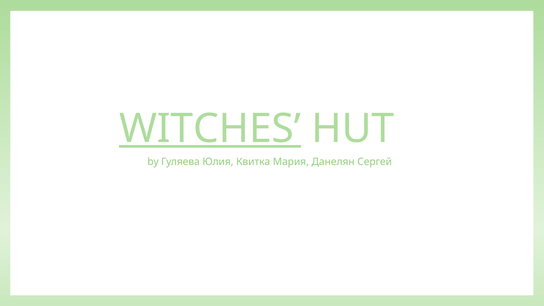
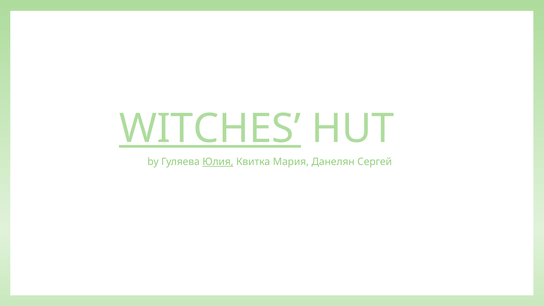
Юлия underline: none -> present (218, 162)
